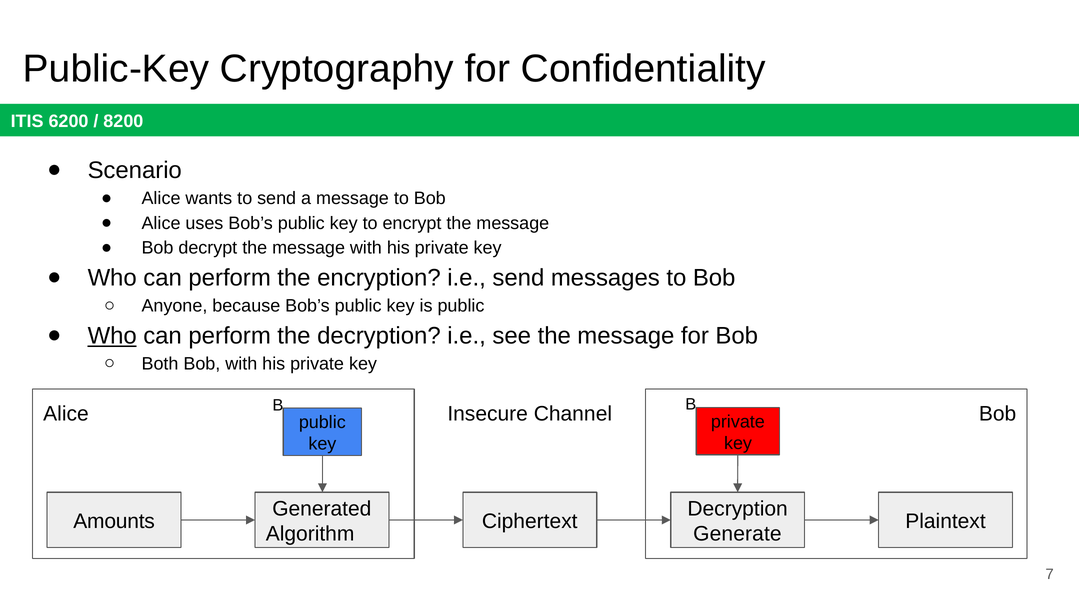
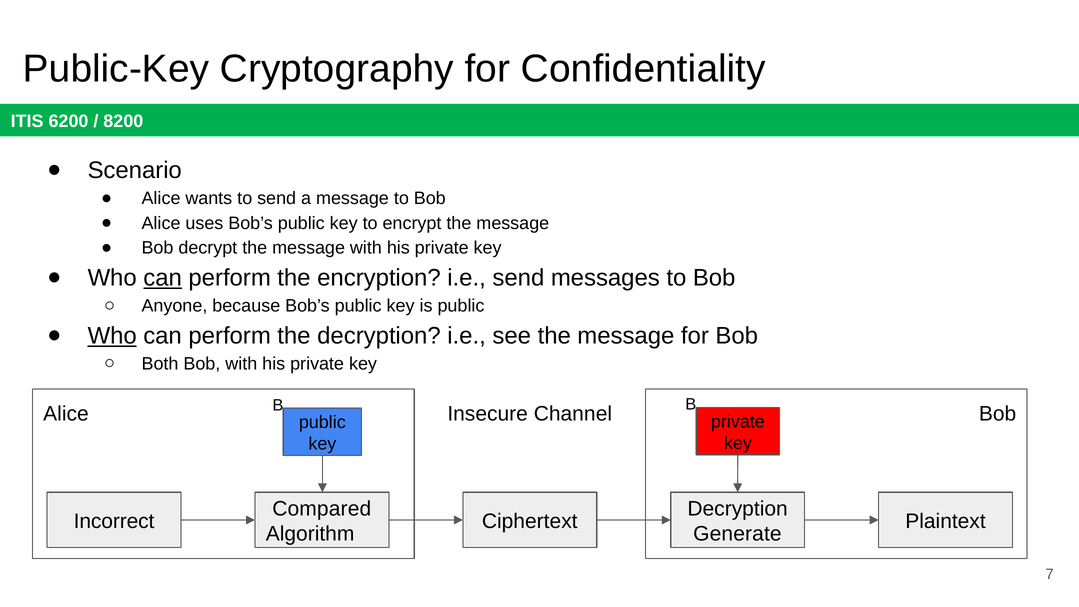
can underline: none -> present (163, 278)
Generated: Generated -> Compared (322, 509)
Amounts: Amounts -> Incorrect (114, 521)
